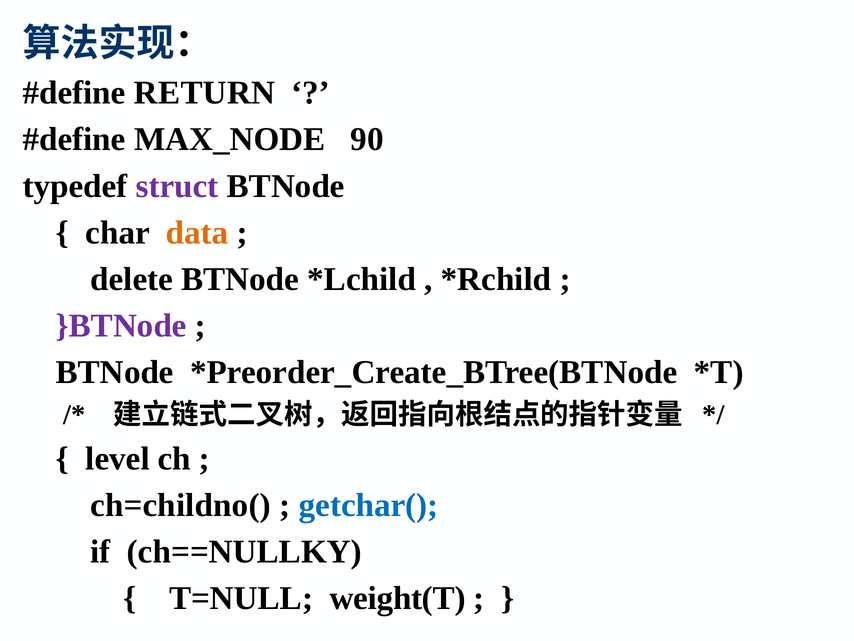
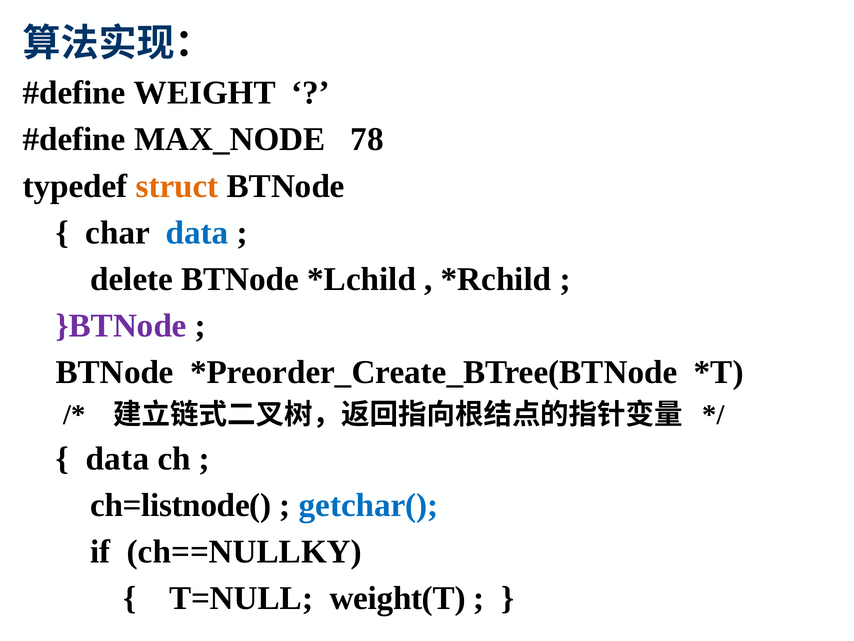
RETURN: RETURN -> WEIGHT (205, 93)
90: 90 -> 78 (367, 139)
struct colour: purple -> orange (177, 186)
data colour: orange -> blue (197, 232)
level: level -> data (117, 458)
ch=childno(: ch=childno( -> ch=listnode( (181, 505)
